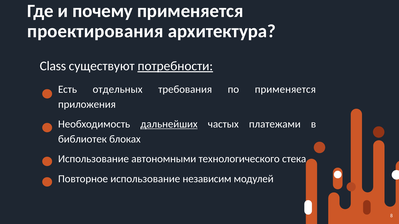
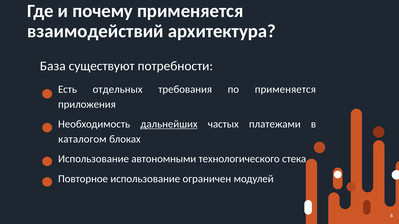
проектирования: проектирования -> взаимодействий (95, 31)
Class: Class -> База (53, 66)
потребности underline: present -> none (175, 66)
библиотек: библиотек -> каталогом (82, 139)
независим: независим -> ограничен (207, 179)
